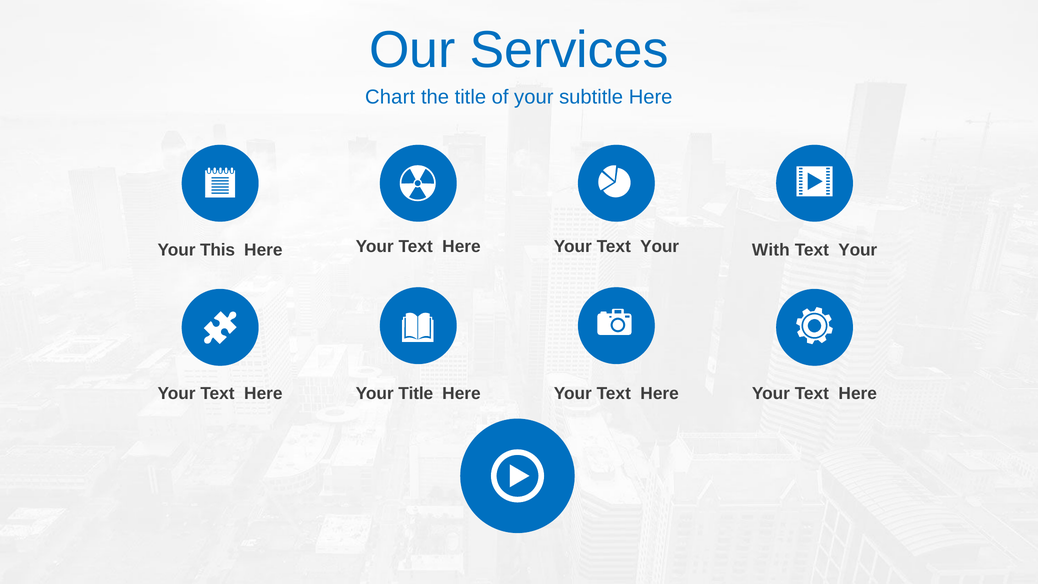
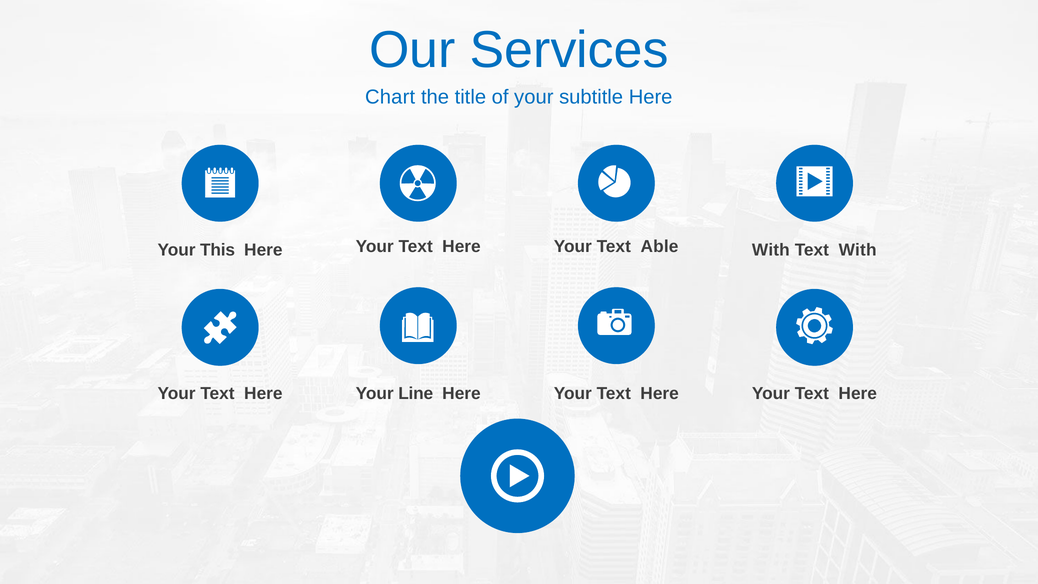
Your: Your -> With (858, 250)
Your Text Your: Your -> Able (659, 247)
Your Title: Title -> Line (416, 394)
